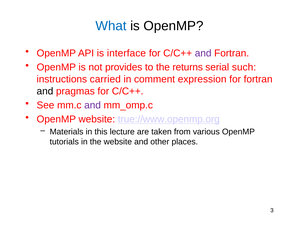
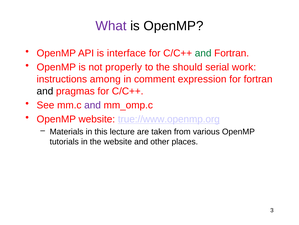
What colour: blue -> purple (111, 26)
and colour: purple -> green (203, 53)
provides: provides -> properly (124, 67)
returns: returns -> should (188, 67)
such: such -> work (244, 67)
carried: carried -> among (105, 79)
